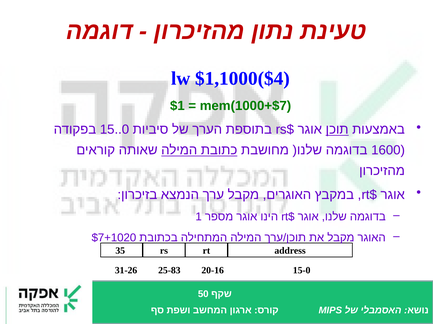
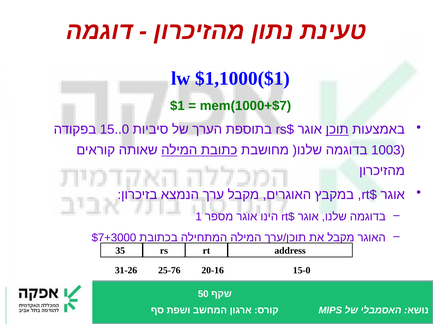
$1,1000($4: $1,1000($4 -> $1,1000($1 (243, 79)
1600: 1600 -> 1003 (386, 151)
1020: 1020 -> 3000 (124, 238)
25-83: 25-83 -> 25-76 (169, 271)
